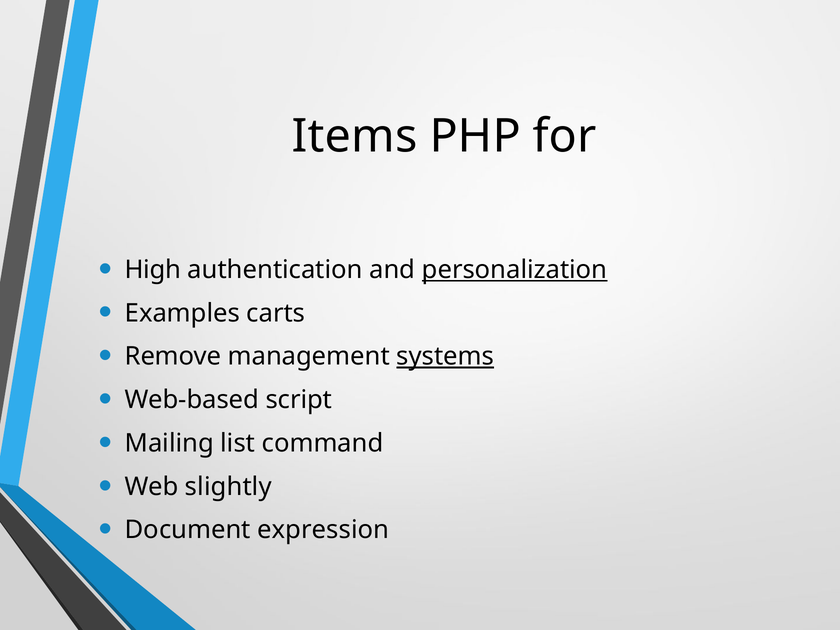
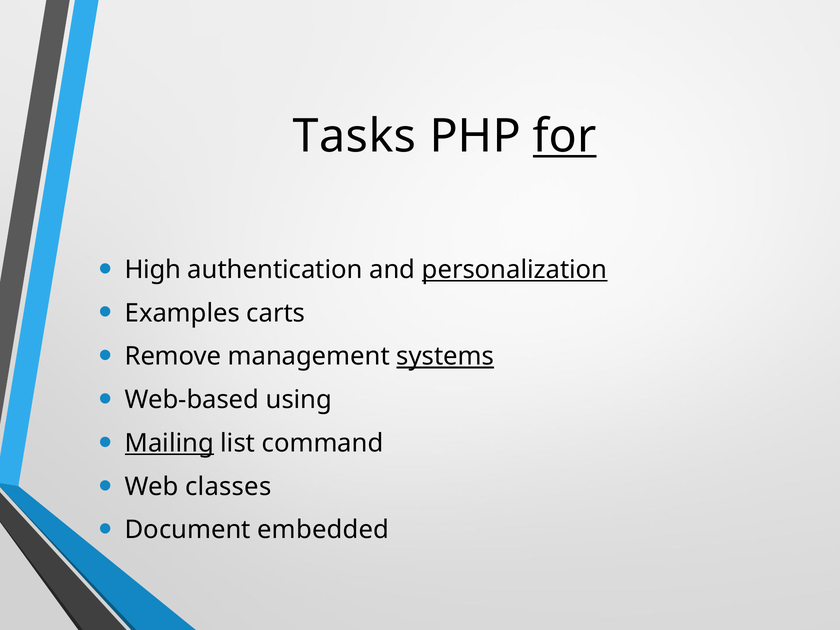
Items: Items -> Tasks (355, 136)
for underline: none -> present (565, 136)
script: script -> using (299, 400)
Mailing underline: none -> present (169, 443)
slightly: slightly -> classes (228, 487)
expression: expression -> embedded (323, 530)
